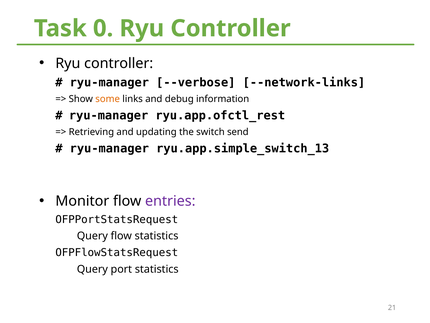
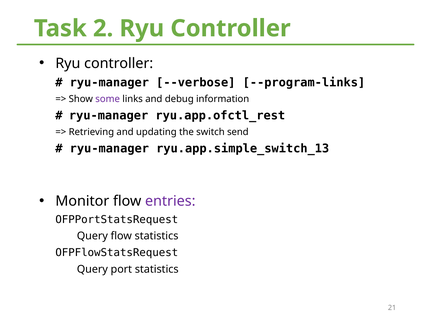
0: 0 -> 2 (103, 28)
--network-links: --network-links -> --program-links (304, 82)
some colour: orange -> purple (108, 99)
